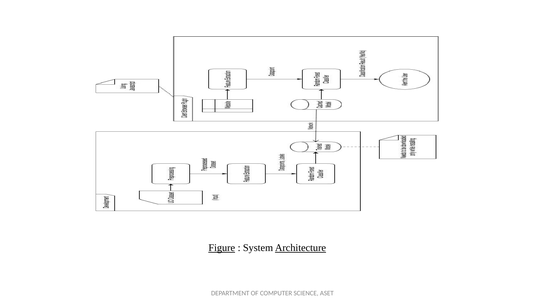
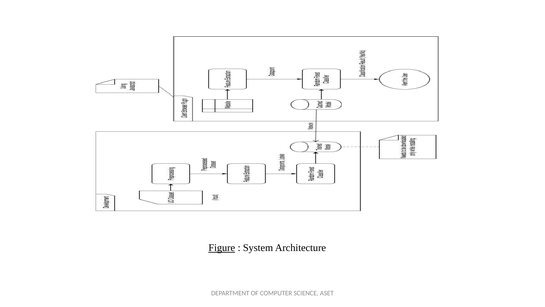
Architecture underline: present -> none (301, 247)
